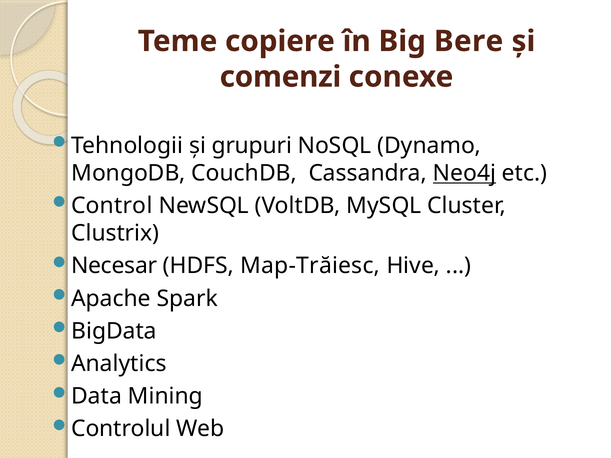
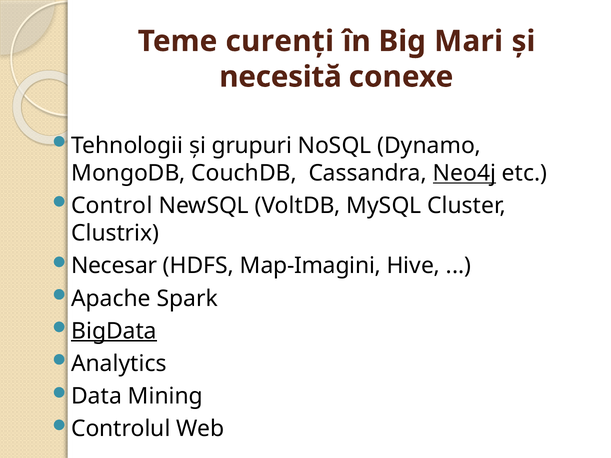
copiere: copiere -> curenţi (280, 41)
Bere: Bere -> Mari (469, 41)
comenzi: comenzi -> necesită (281, 77)
Map-Trăiesc: Map-Trăiesc -> Map-Imagini (310, 266)
BigData underline: none -> present (114, 331)
